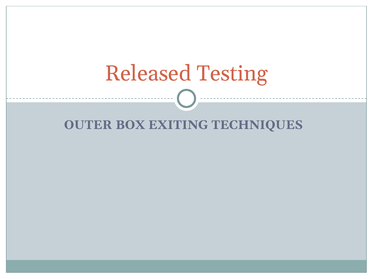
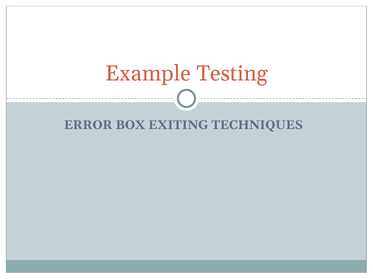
Released: Released -> Example (148, 74)
OUTER: OUTER -> ERROR (88, 125)
